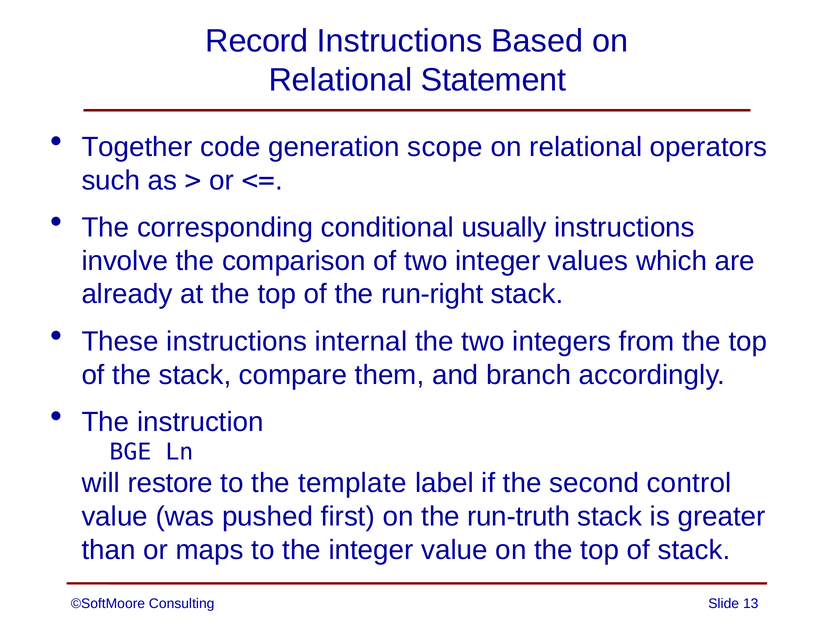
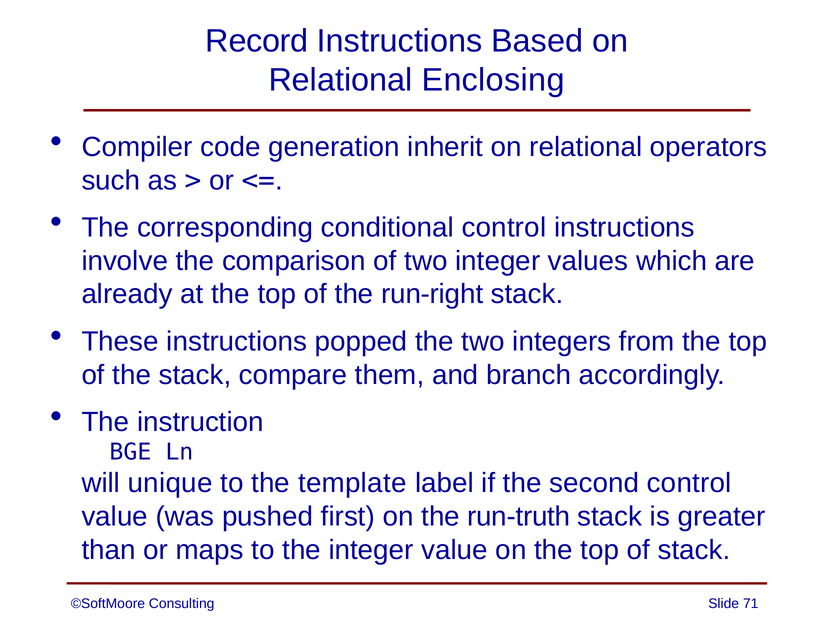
Statement: Statement -> Enclosing (493, 80)
Together: Together -> Compiler (137, 147)
scope: scope -> inherit (445, 147)
conditional usually: usually -> control (504, 228)
internal: internal -> popped (361, 342)
restore: restore -> unique (170, 484)
13: 13 -> 71 (751, 604)
